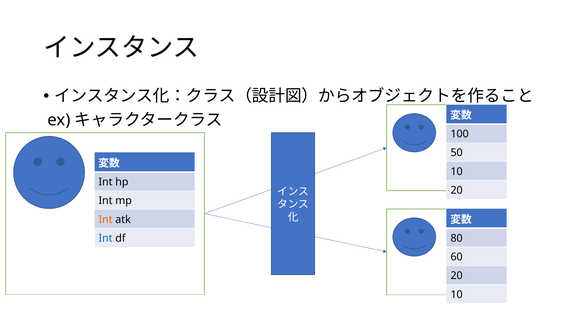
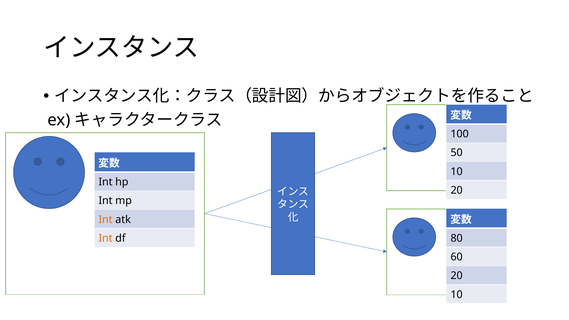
Int colour: blue -> orange (106, 238)
